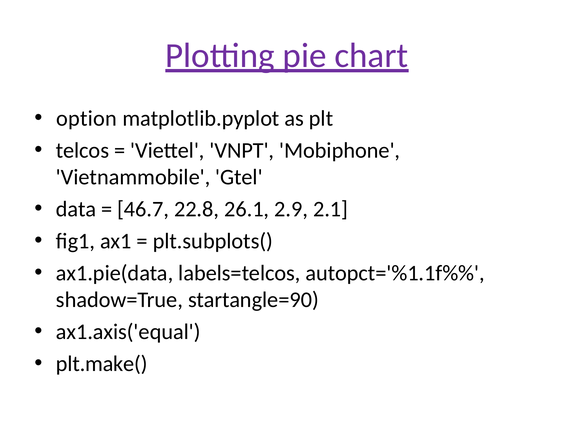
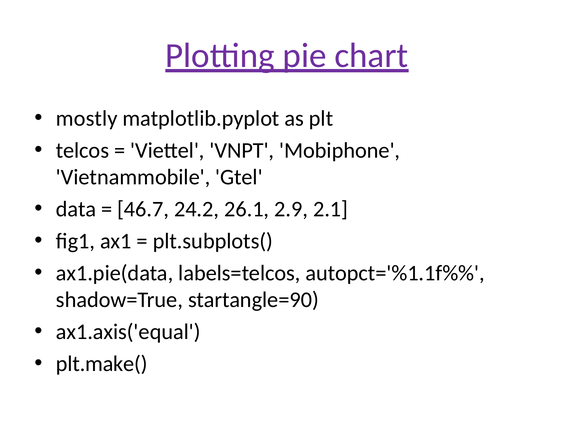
option: option -> mostly (87, 118)
22.8: 22.8 -> 24.2 (197, 209)
